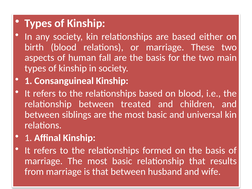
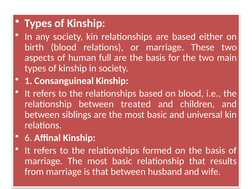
fall: fall -> full (105, 58)
1: 1 -> 6 (28, 138)
